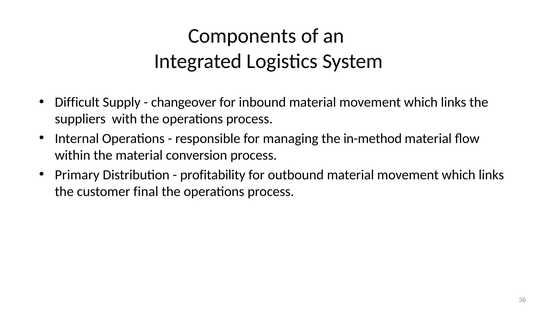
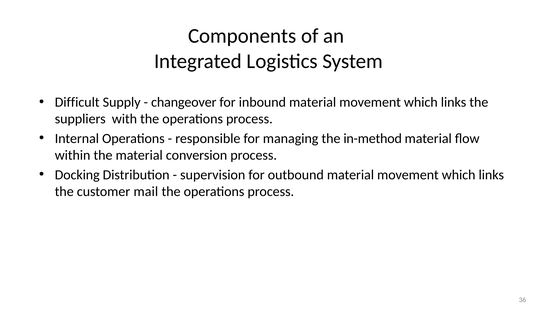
Primary: Primary -> Docking (77, 175)
profitability: profitability -> supervision (213, 175)
final: final -> mail (146, 191)
